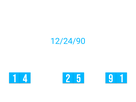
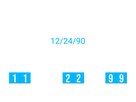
1 4: 4 -> 1 (25, 79)
2 5: 5 -> 2 (79, 79)
9 1: 1 -> 9 (122, 79)
